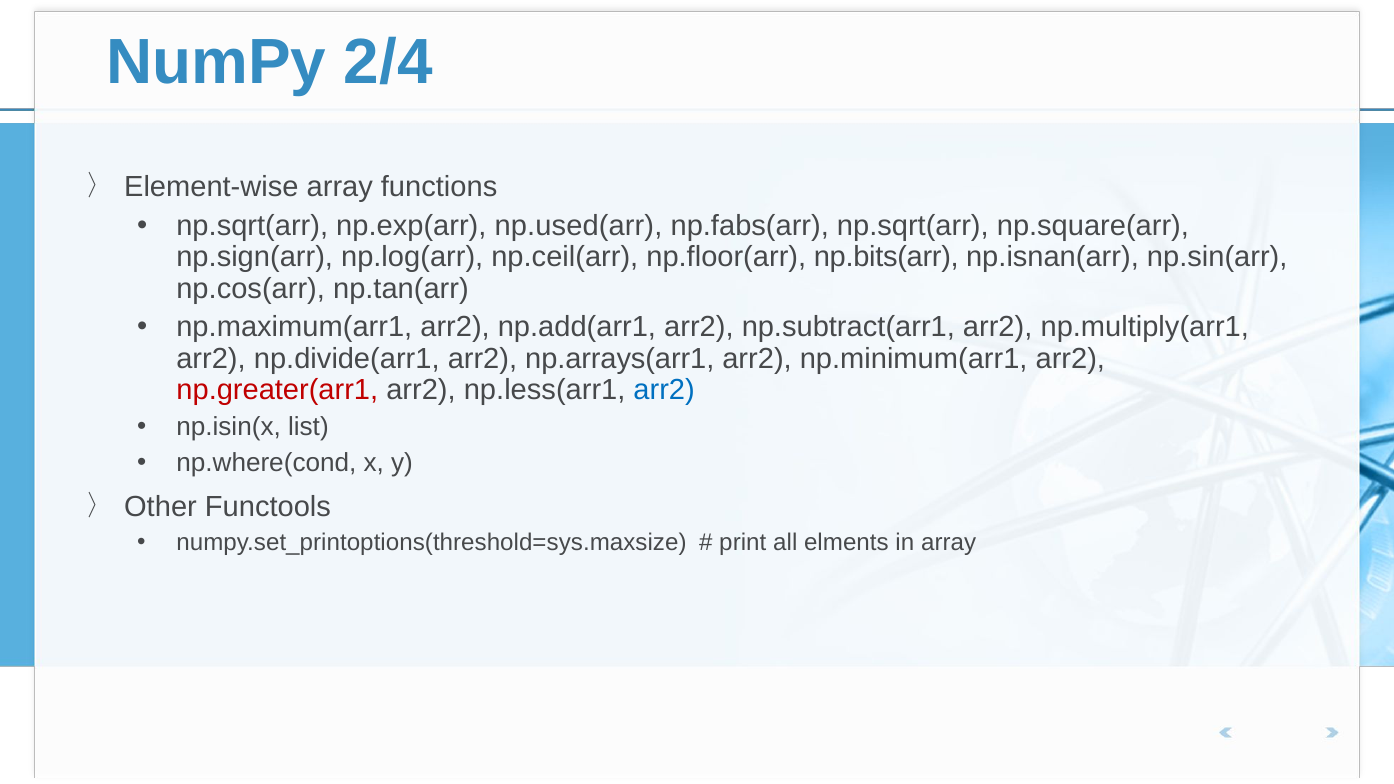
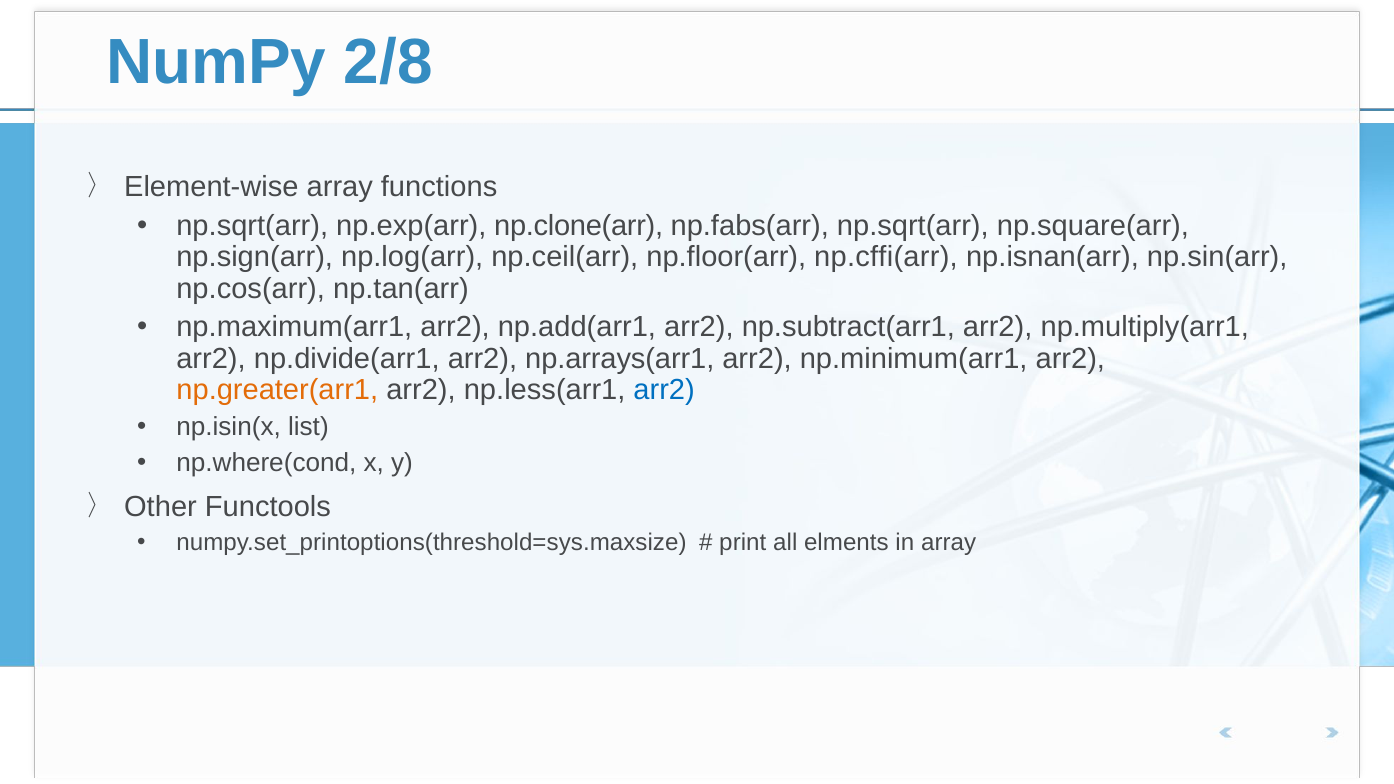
2/4: 2/4 -> 2/8 (388, 62)
np.used(arr: np.used(arr -> np.clone(arr (579, 226)
np.bits(arr: np.bits(arr -> np.cffi(arr (886, 257)
np.greater(arr1 colour: red -> orange (277, 390)
